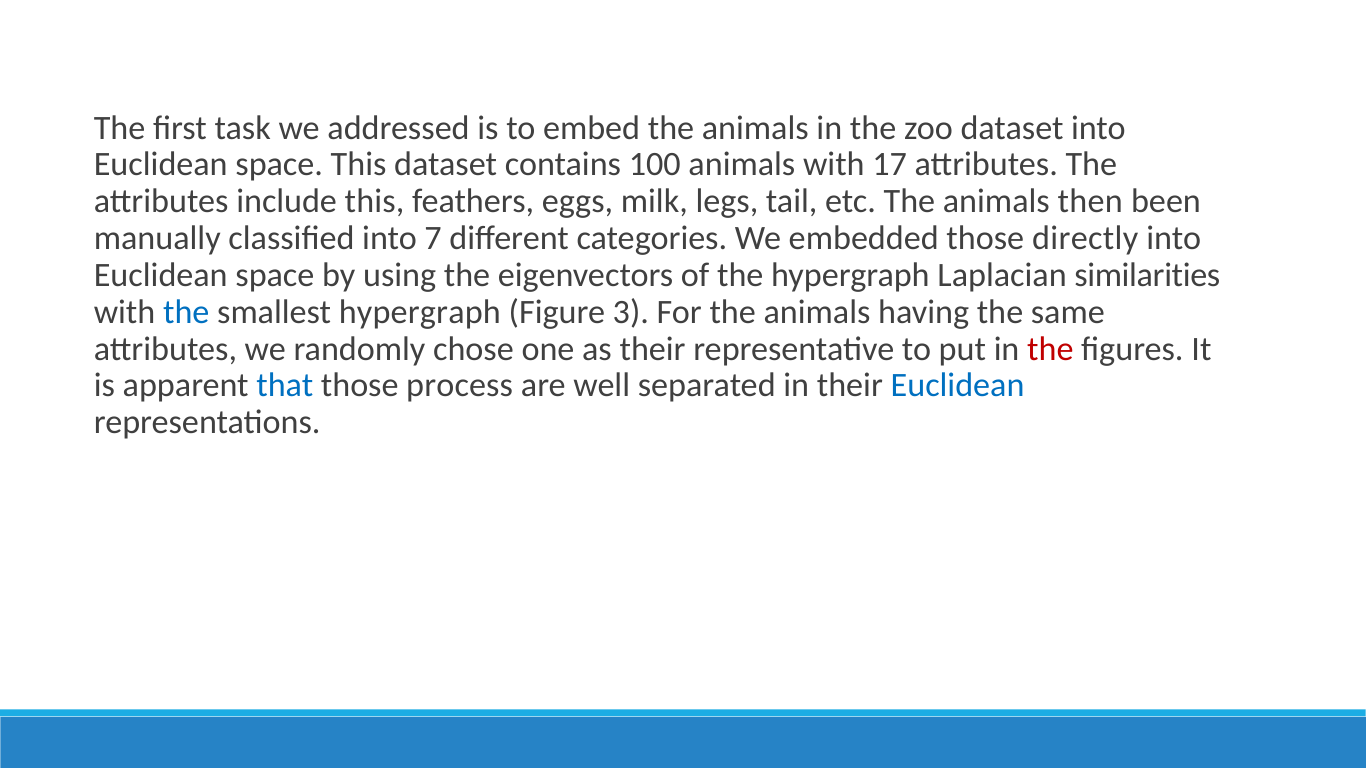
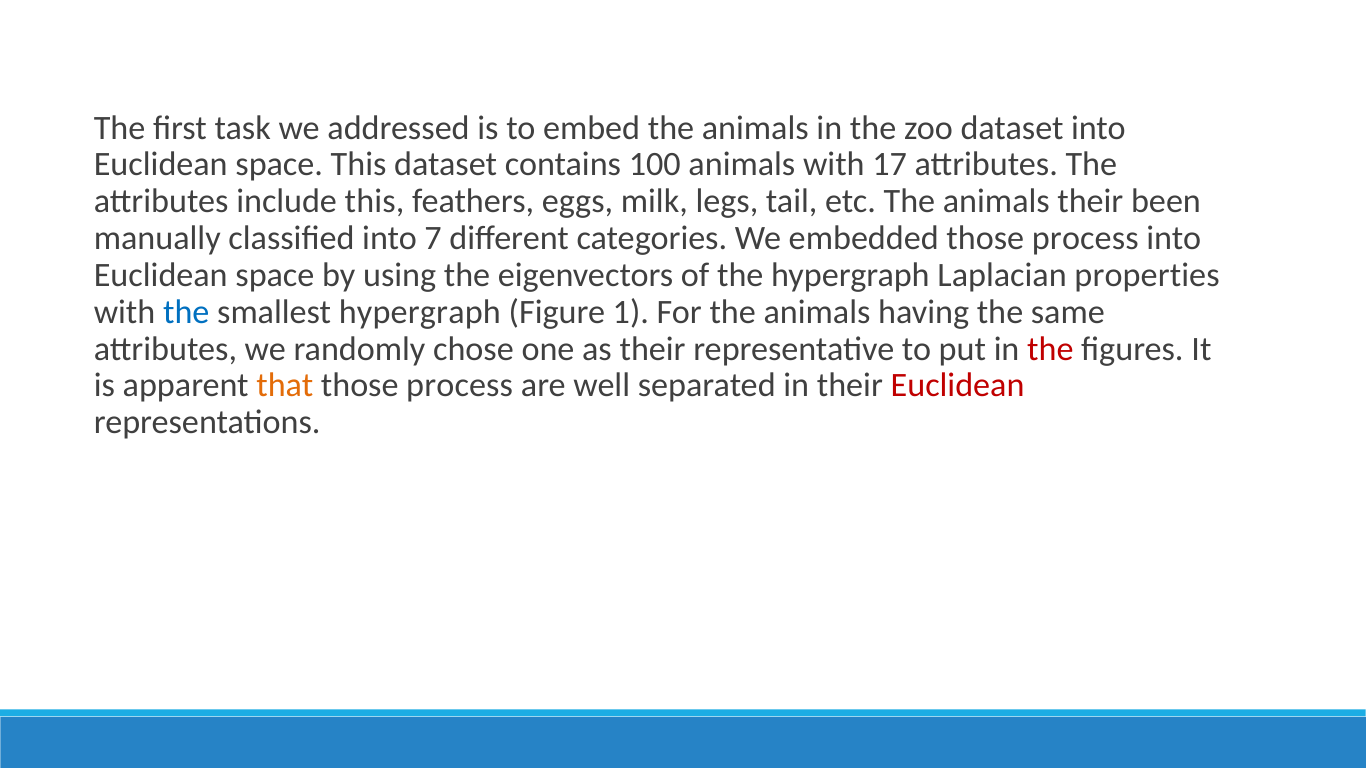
animals then: then -> their (1090, 202)
embedded those directly: directly -> process (1085, 238)
similarities: similarities -> properties (1147, 275)
3: 3 -> 1 (631, 312)
that colour: blue -> orange (285, 386)
Euclidean colour: blue -> red (958, 386)
